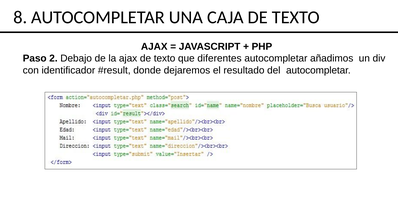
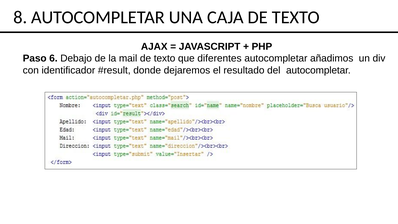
2: 2 -> 6 (53, 58)
la ajax: ajax -> mail (128, 58)
